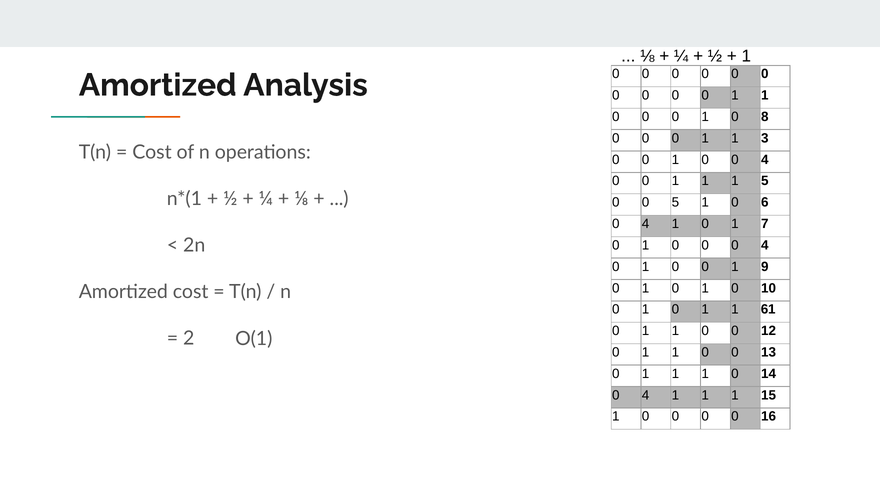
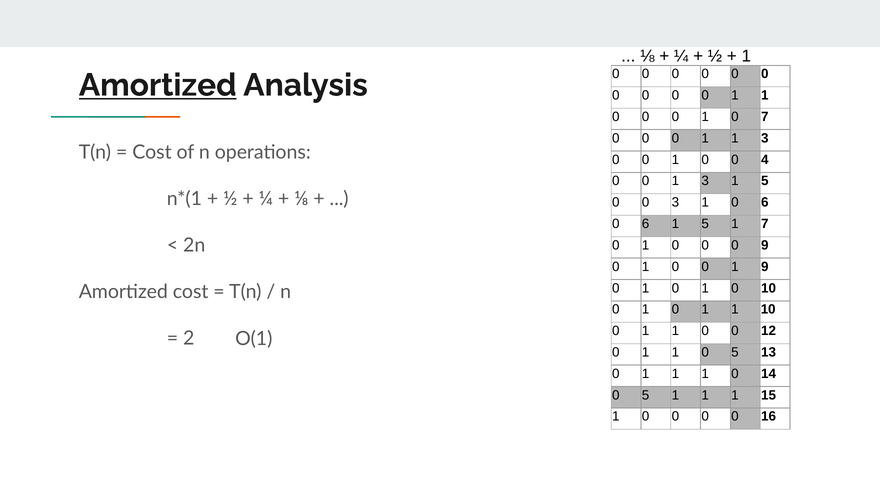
Amortized underline: none -> present (158, 85)
0 8: 8 -> 7 (765, 117)
1: 1 -> 3 (705, 181)
0 5: 5 -> 3 (675, 202)
4: 4 -> 6 (646, 224)
0: 0 -> 5 (705, 224)
0 0 0 4: 4 -> 9 (765, 245)
1 61: 61 -> 10 (768, 309)
0: 0 -> 5 (735, 352)
4: 4 -> 5 (646, 395)
